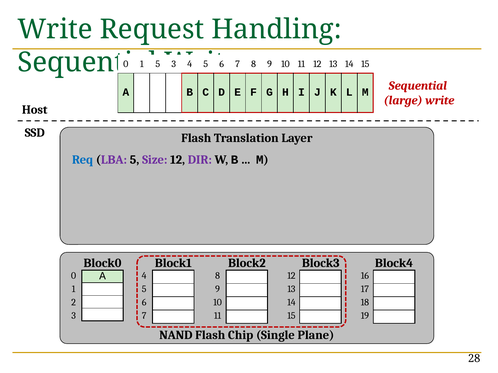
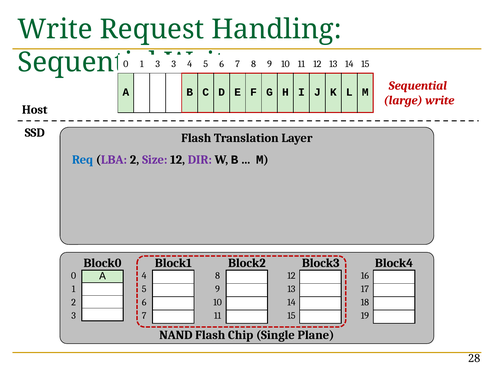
5: 5 -> 3 (158, 64)
LBA 5: 5 -> 2 (135, 160)
